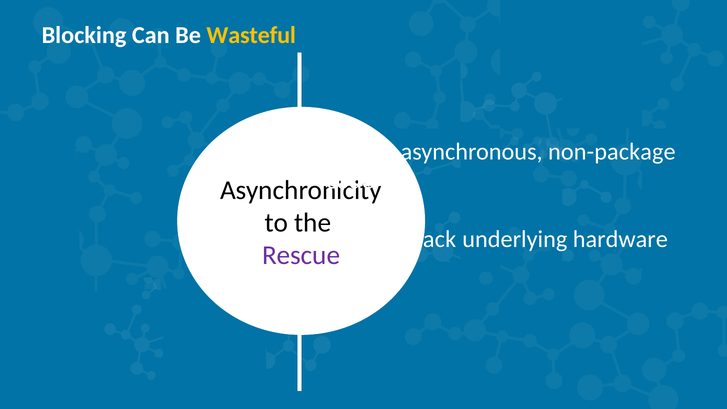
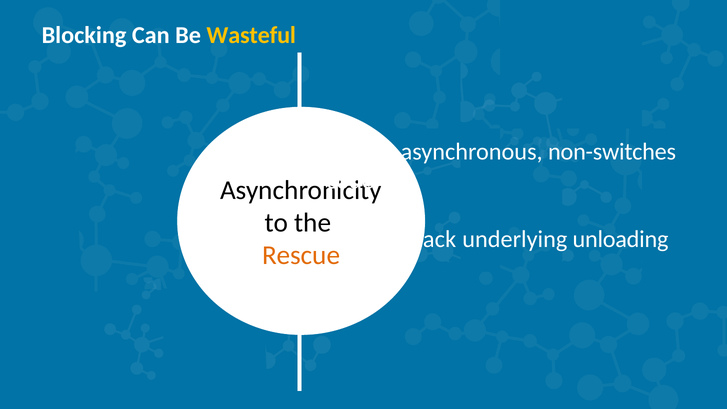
non-package: non-package -> non-switches (612, 152)
hardware: hardware -> unloading (620, 239)
Rescue colour: purple -> orange (301, 255)
